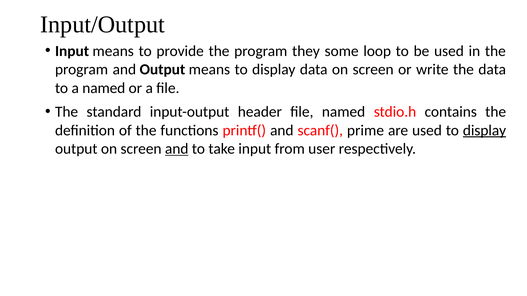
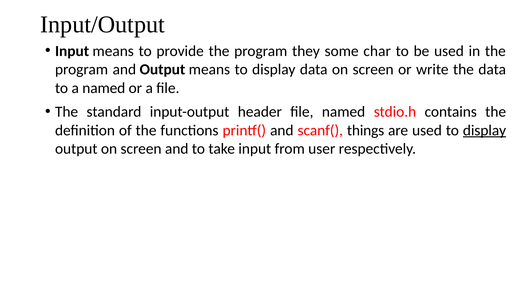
loop: loop -> char (377, 51)
prime: prime -> things (366, 130)
and underline: present -> none (177, 149)
